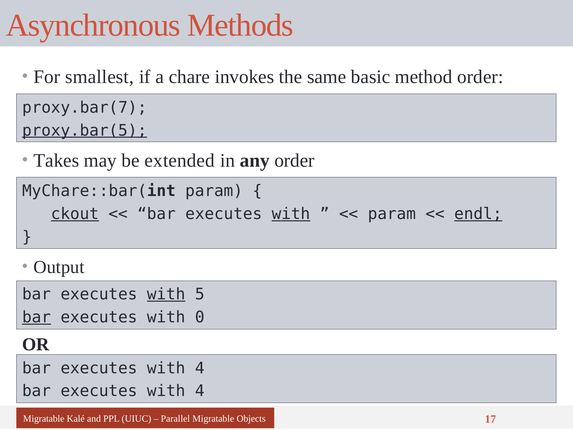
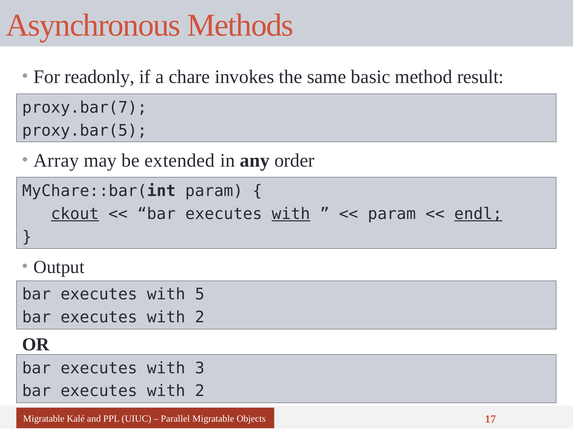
smallest: smallest -> readonly (100, 77)
method order: order -> result (480, 77)
proxy.bar(5 underline: present -> none (85, 130)
Takes: Takes -> Array (56, 161)
with underline: present -> none (166, 294)
bar underline: present -> none (37, 317)
0: 0 -> 2 (200, 317)
4: 4 -> 3 (200, 368)
4: 4 -> 2 (200, 391)
